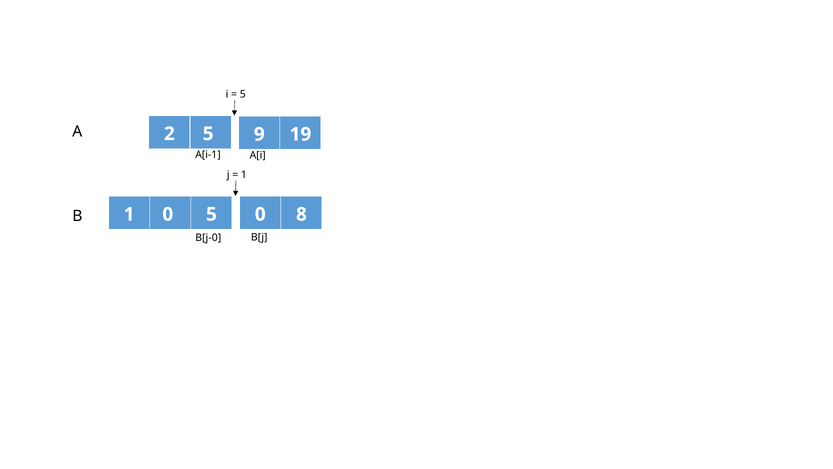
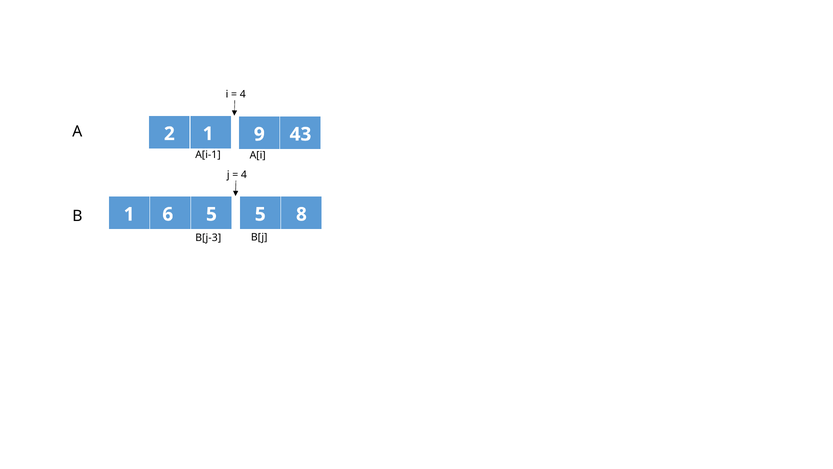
5: 5 -> 4 (243, 94)
2 5: 5 -> 1 (208, 134)
19: 19 -> 43 (300, 134)
1: 1 -> 4 (244, 175)
1 0: 0 -> 6 (168, 214)
5 0: 0 -> 5 (260, 214)
B[j-0: B[j-0 -> B[j-3 (208, 238)
